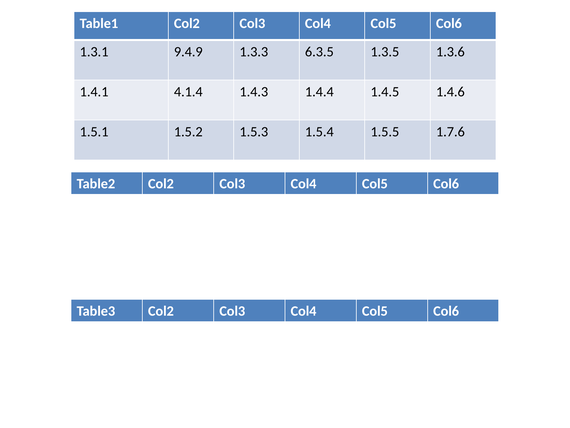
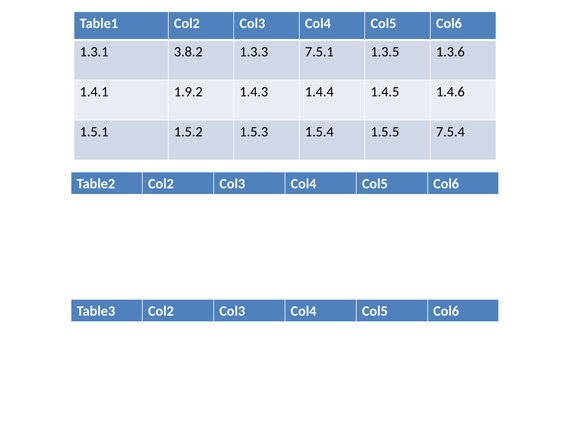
9.4.9: 9.4.9 -> 3.8.2 (188, 52)
6.3.5: 6.3.5 -> 7.5.1 (319, 52)
4.1.4: 4.1.4 -> 1.9.2 (188, 92)
1.7.6: 1.7.6 -> 7.5.4 (450, 132)
